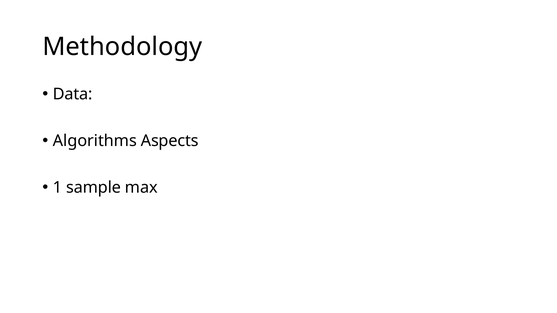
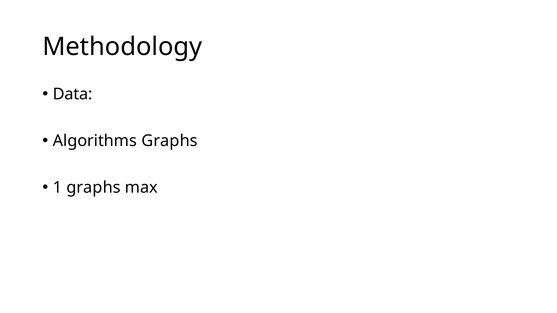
Algorithms Aspects: Aspects -> Graphs (170, 141)
1 sample: sample -> graphs (93, 188)
